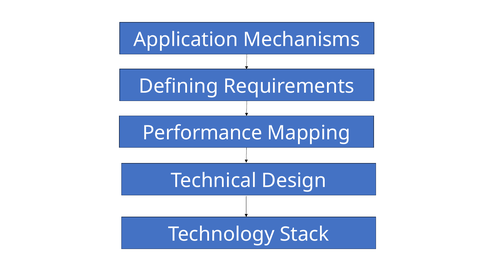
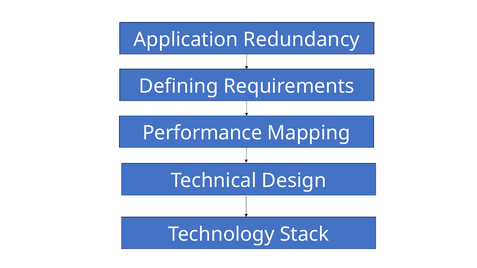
Mechanisms: Mechanisms -> Redundancy (302, 40)
